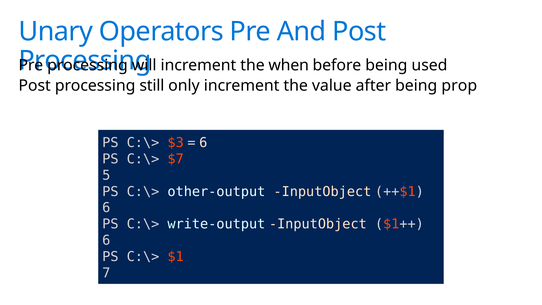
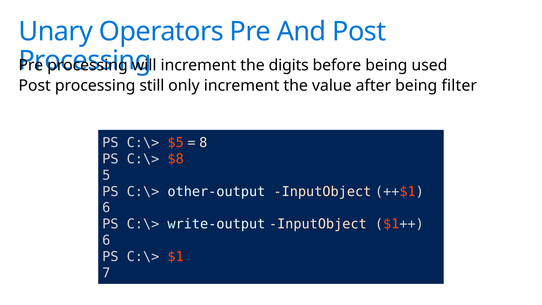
when: when -> digits (289, 65)
prop: prop -> filter (459, 86)
$3: $3 -> $5 (176, 143)
6: 6 -> 8 (203, 143)
$7: $7 -> $8 (176, 159)
